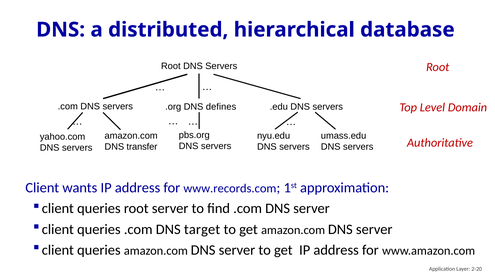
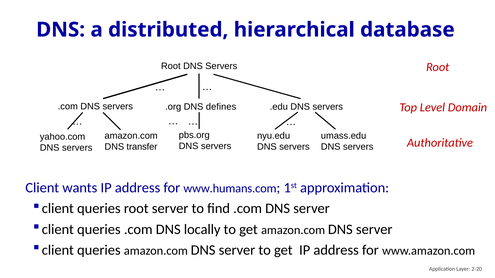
www.records.com: www.records.com -> www.humans.com (230, 189)
target: target -> locally (202, 230)
